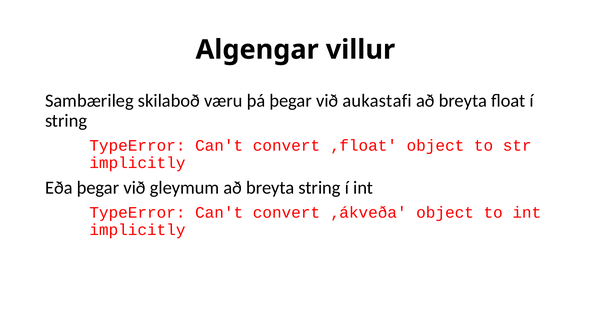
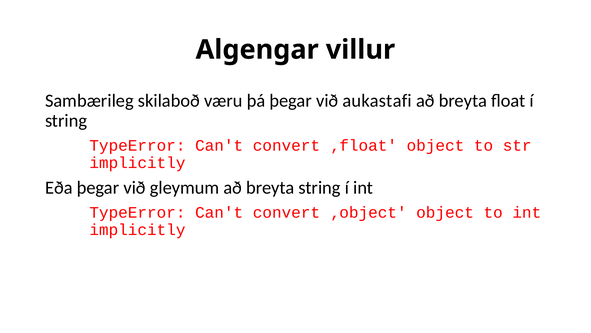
‚ákveða: ‚ákveða -> ‚object (368, 212)
